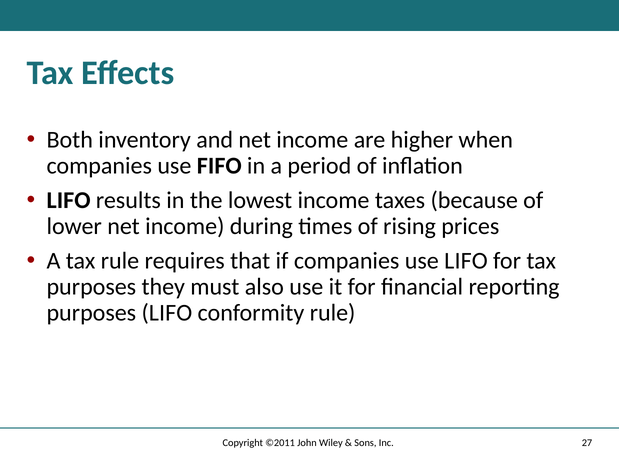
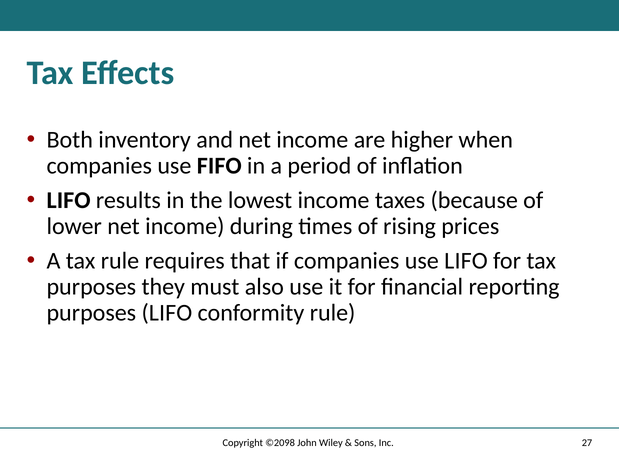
©2011: ©2011 -> ©2098 (280, 443)
